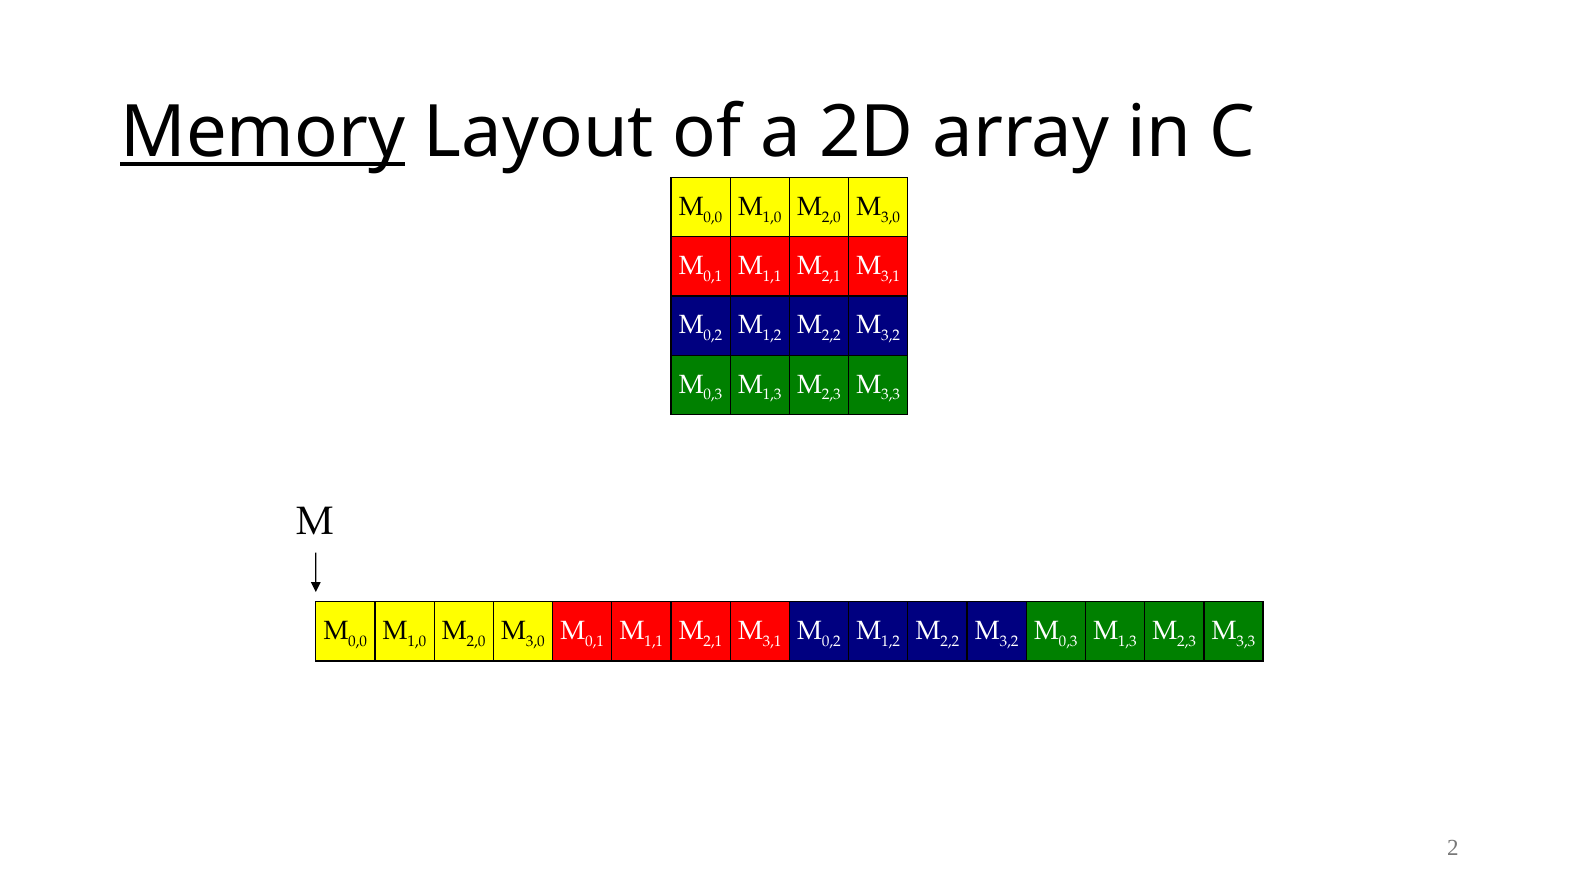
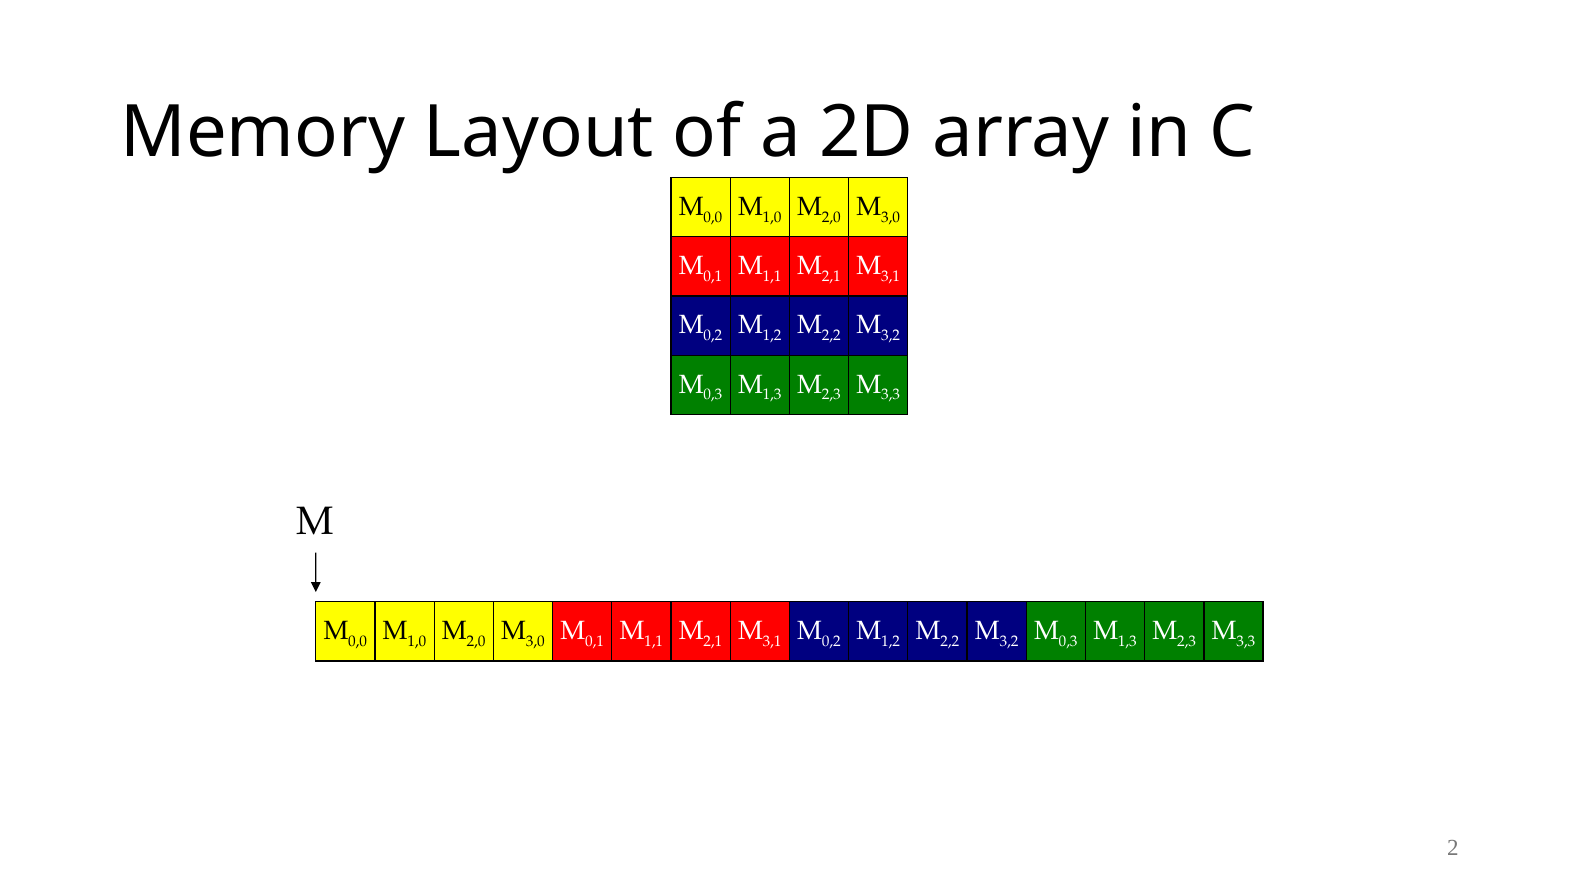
Memory underline: present -> none (263, 133)
